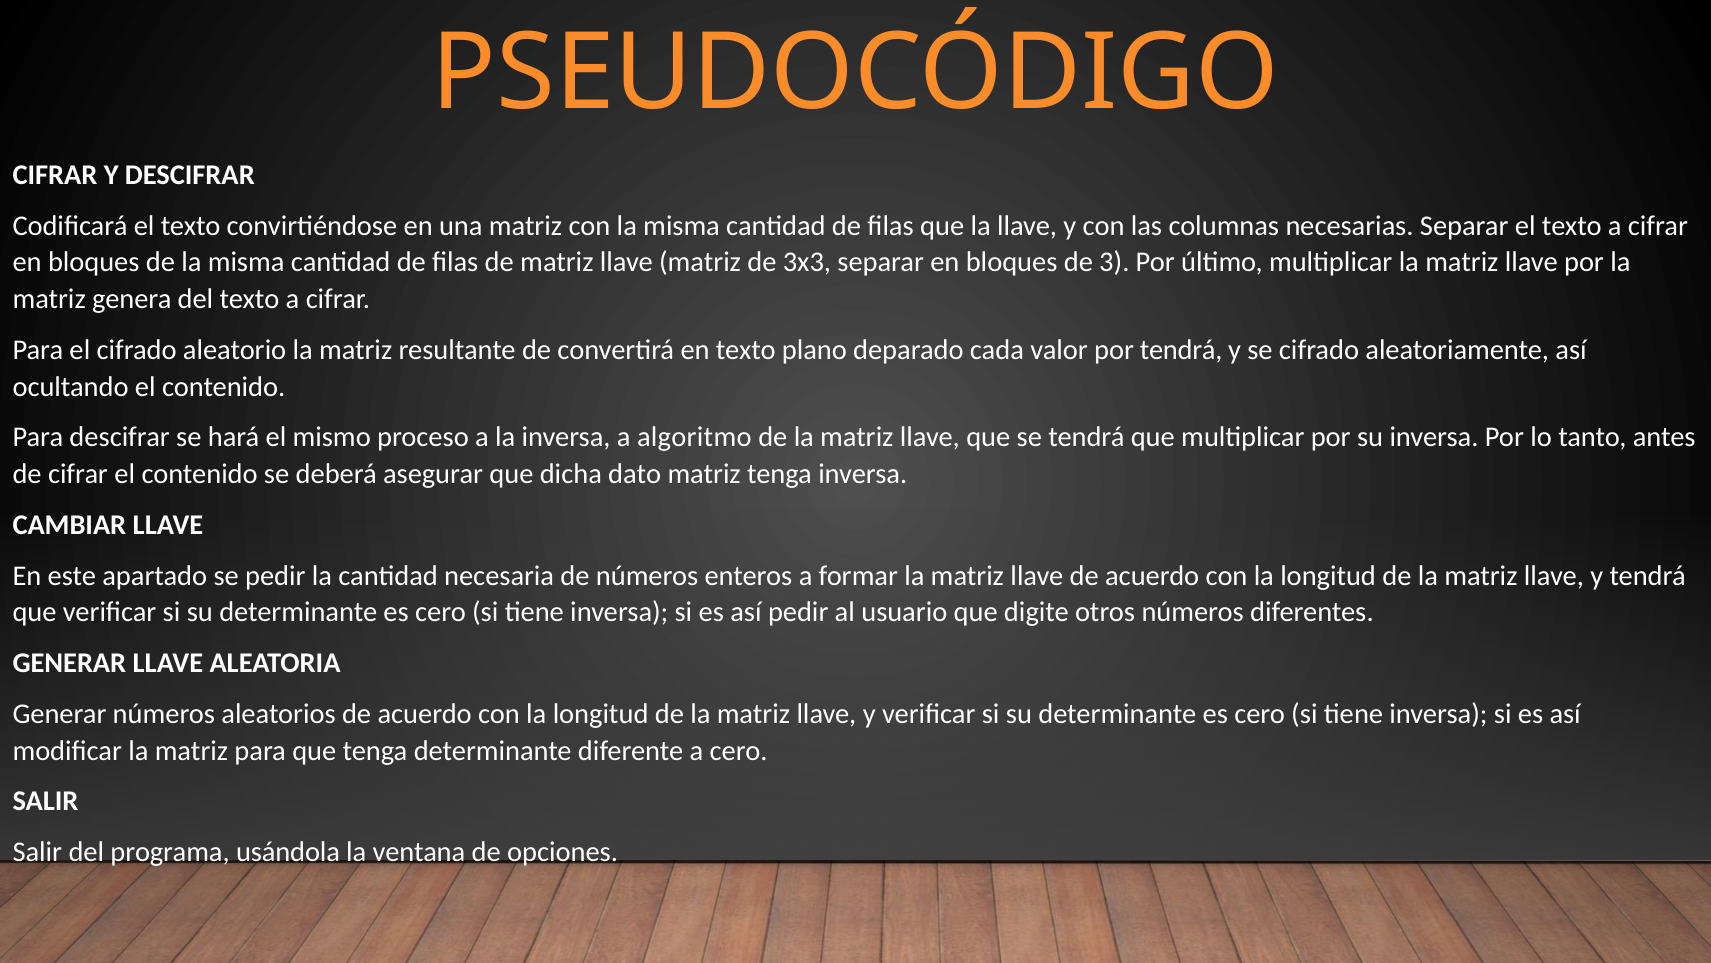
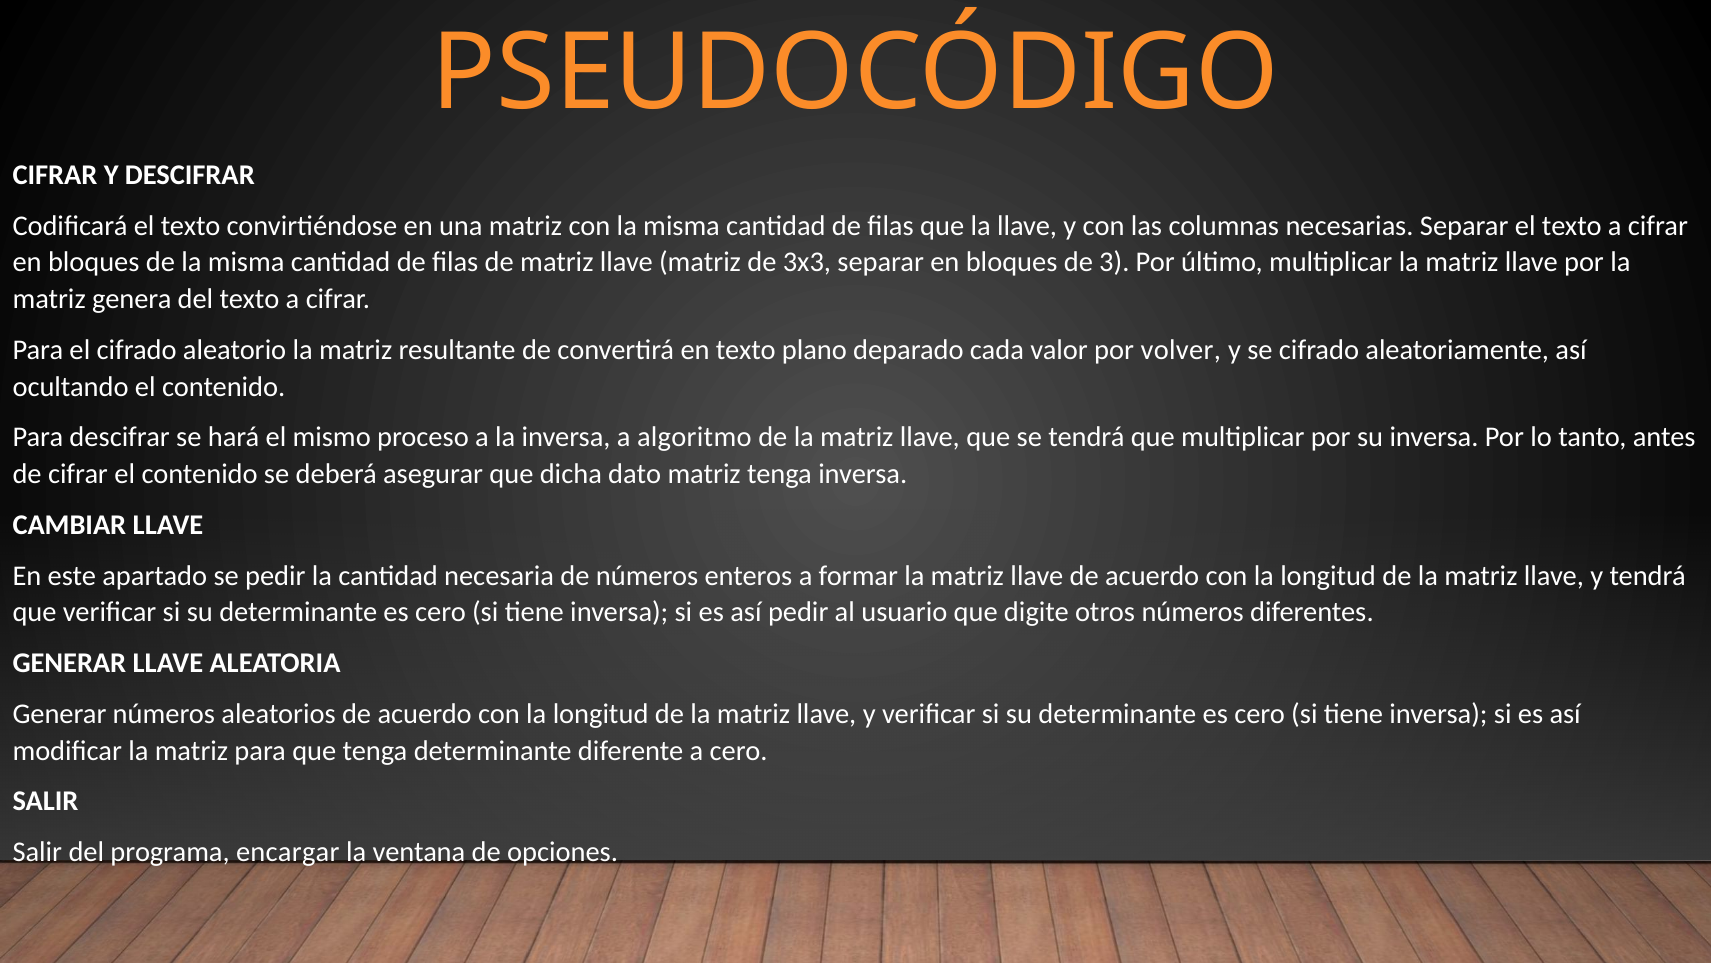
por tendrá: tendrá -> volver (1181, 350)
usándola: usándola -> encargar (288, 852)
